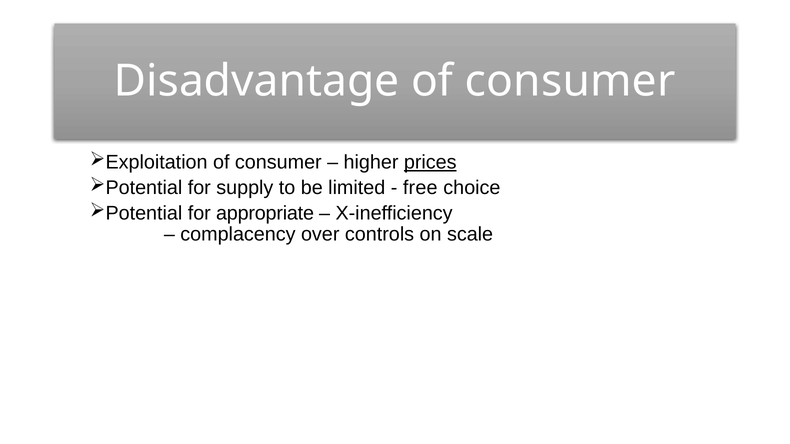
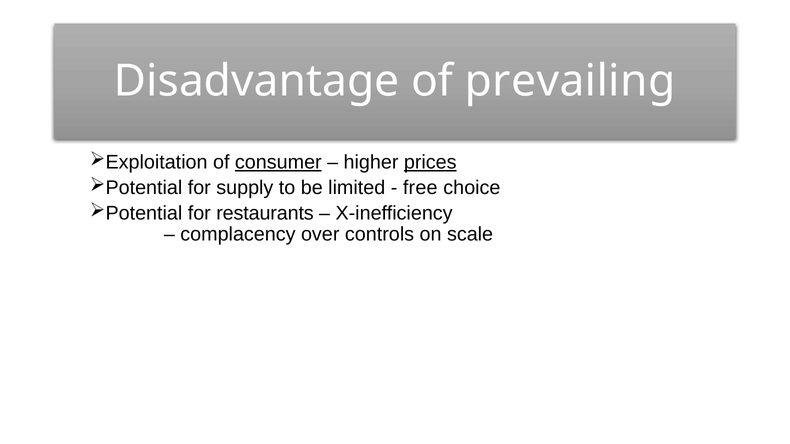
Disadvantage of consumer: consumer -> prevailing (570, 81)
consumer underline: none -> present (278, 162)
appropriate: appropriate -> restaurants (265, 213)
